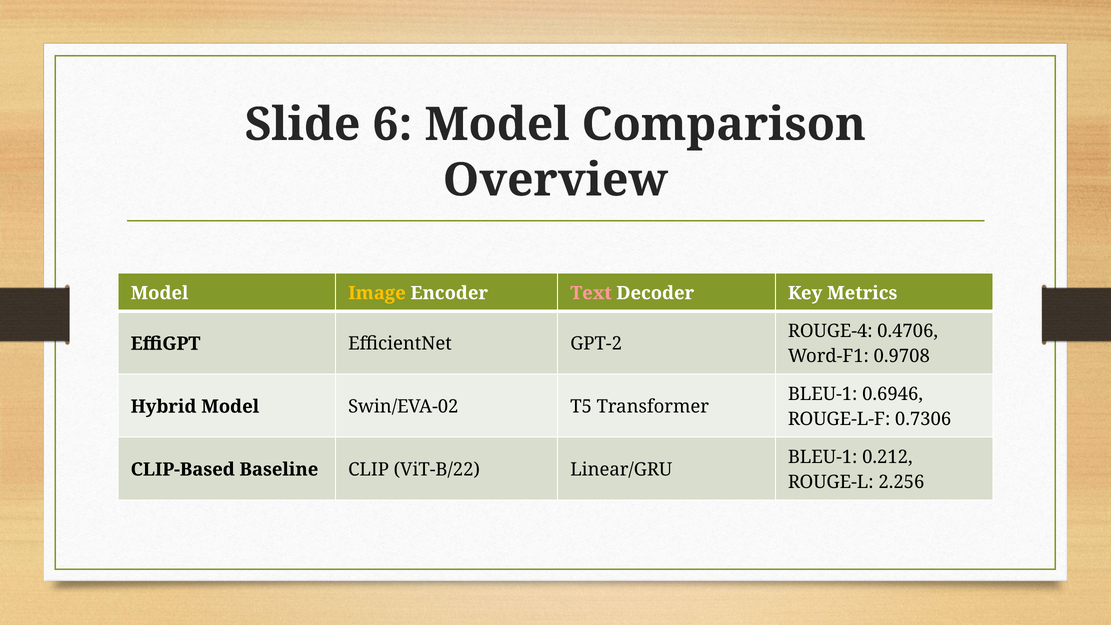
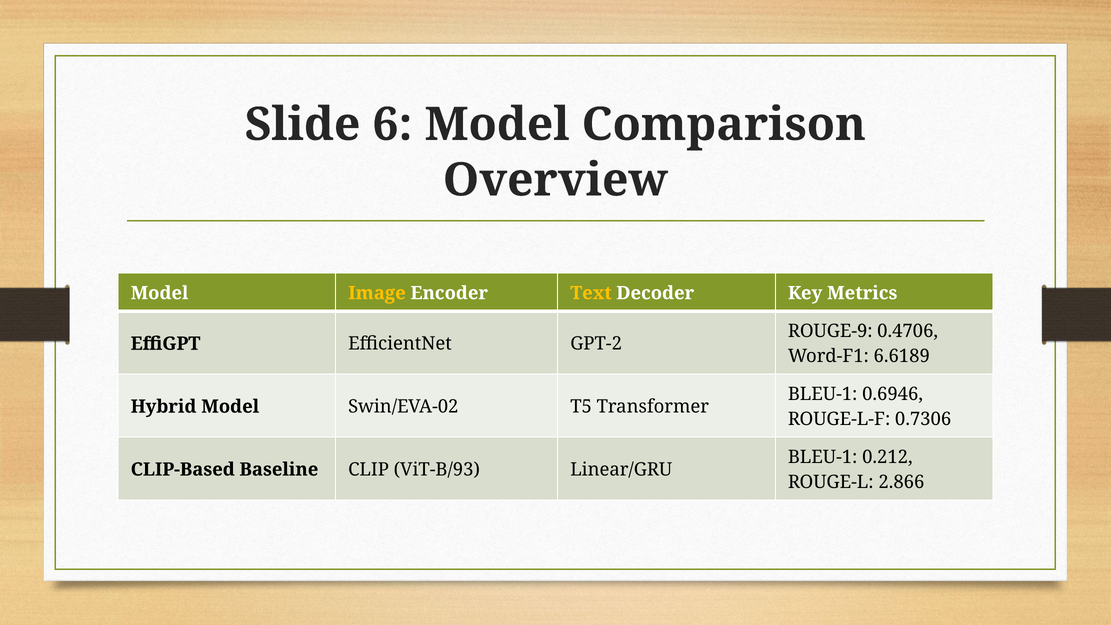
Text colour: pink -> yellow (591, 293)
ROUGE-4: ROUGE-4 -> ROUGE-9 (830, 331)
0.9708: 0.9708 -> 6.6189 (902, 356)
ViT-B/22: ViT-B/22 -> ViT-B/93 (437, 469)
2.256: 2.256 -> 2.866 (901, 482)
